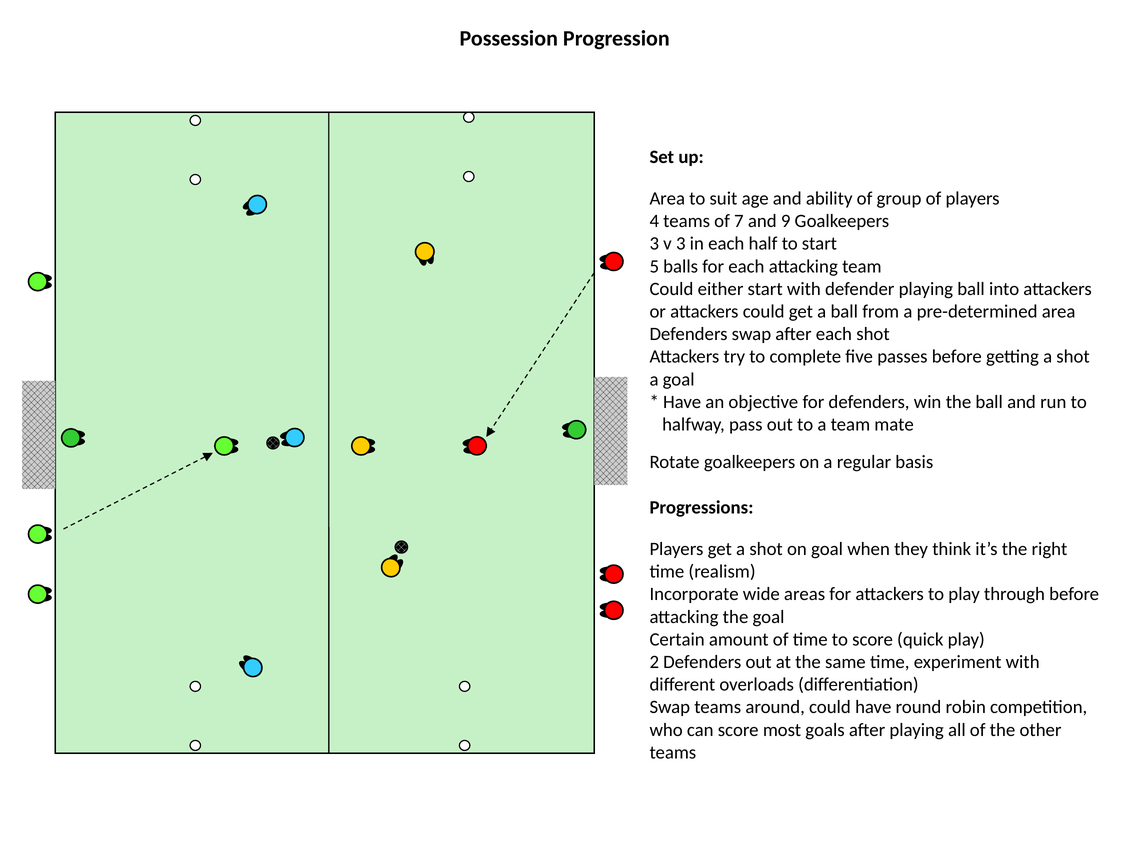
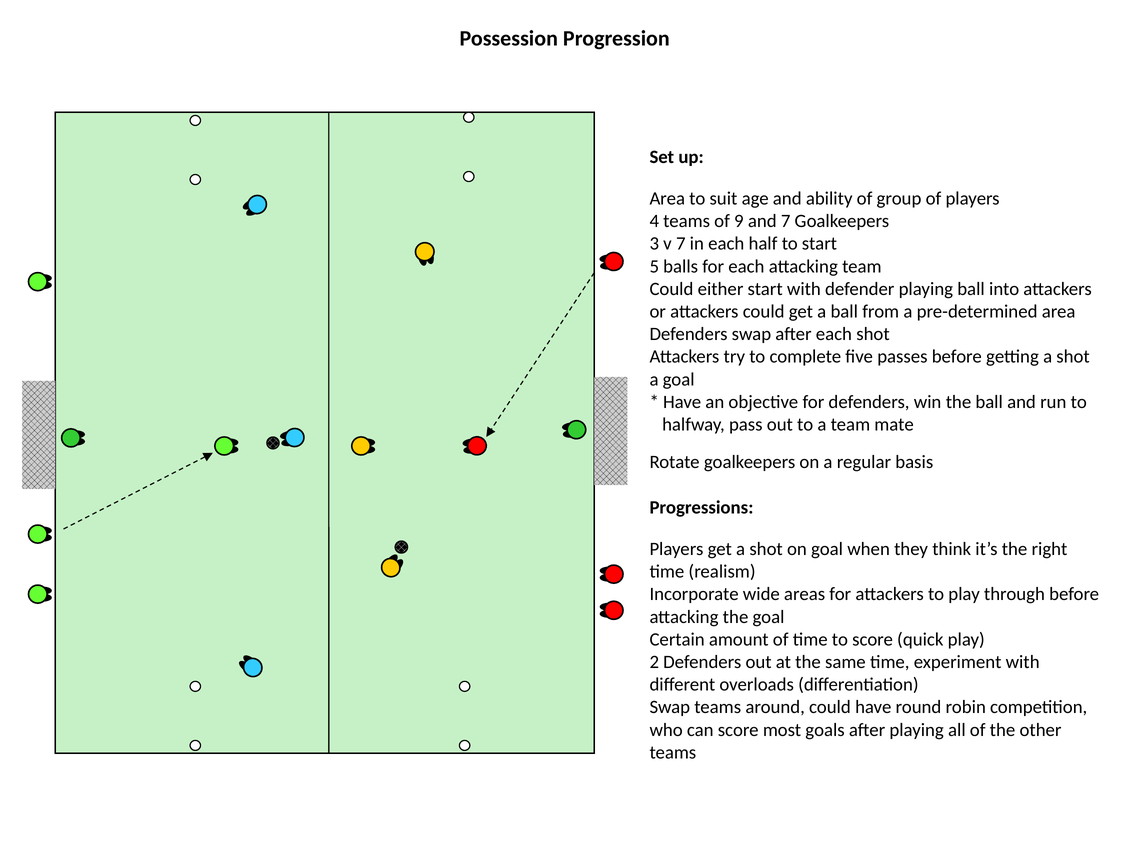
7: 7 -> 9 (739, 221)
and 9: 9 -> 7 (786, 221)
v 3: 3 -> 7 (681, 244)
